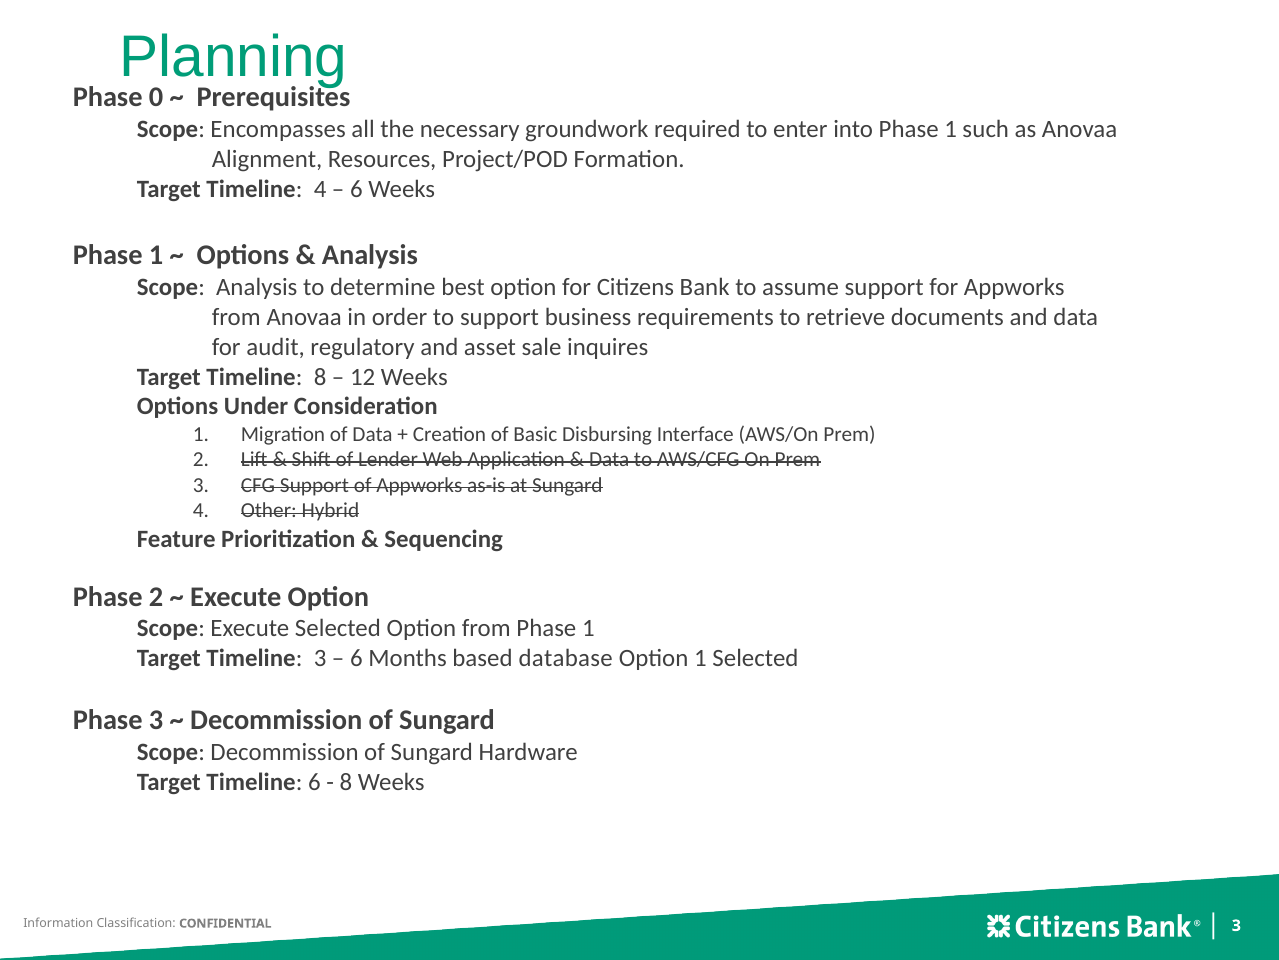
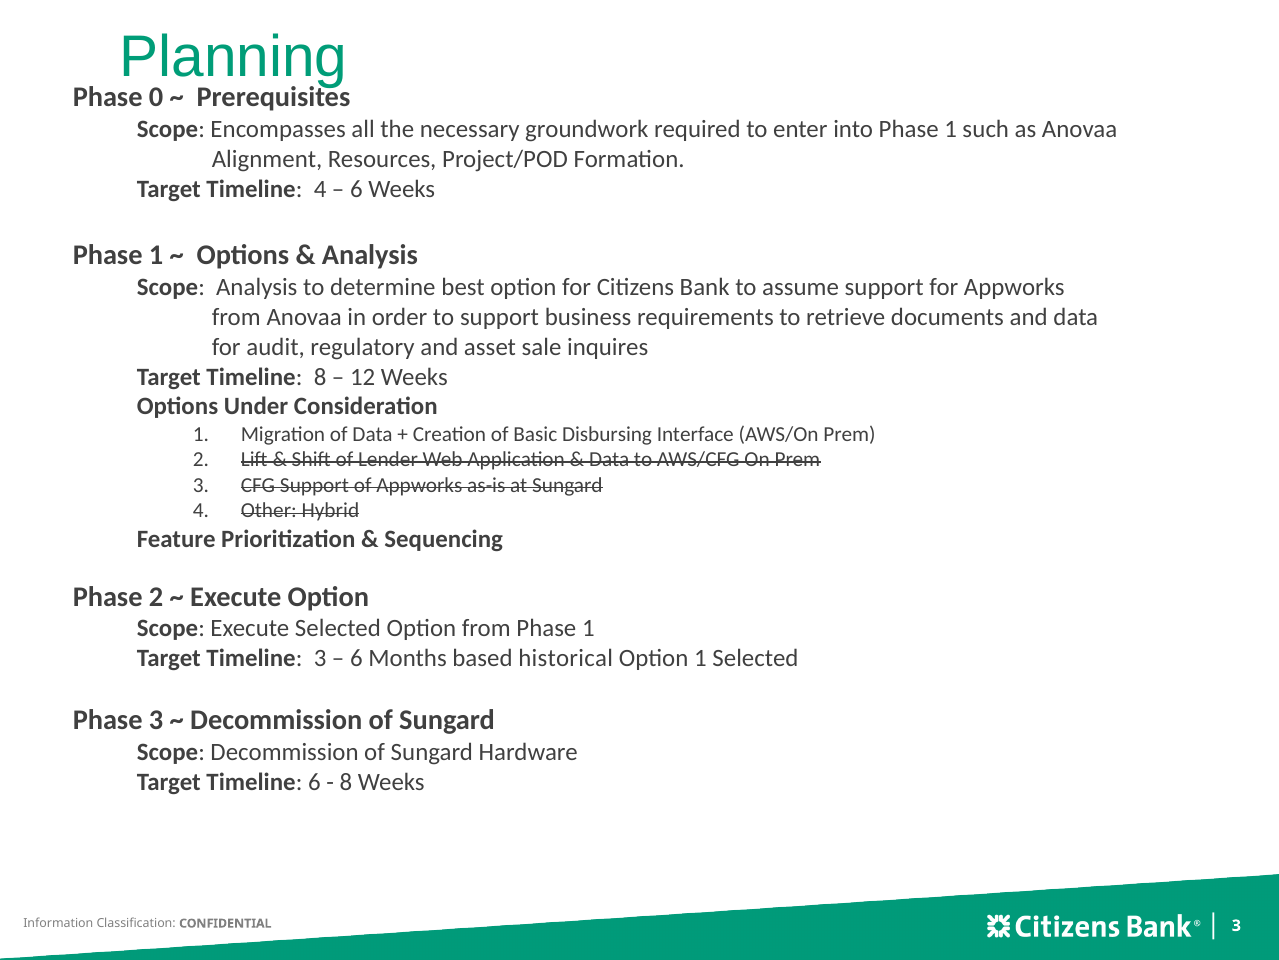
database: database -> historical (566, 658)
